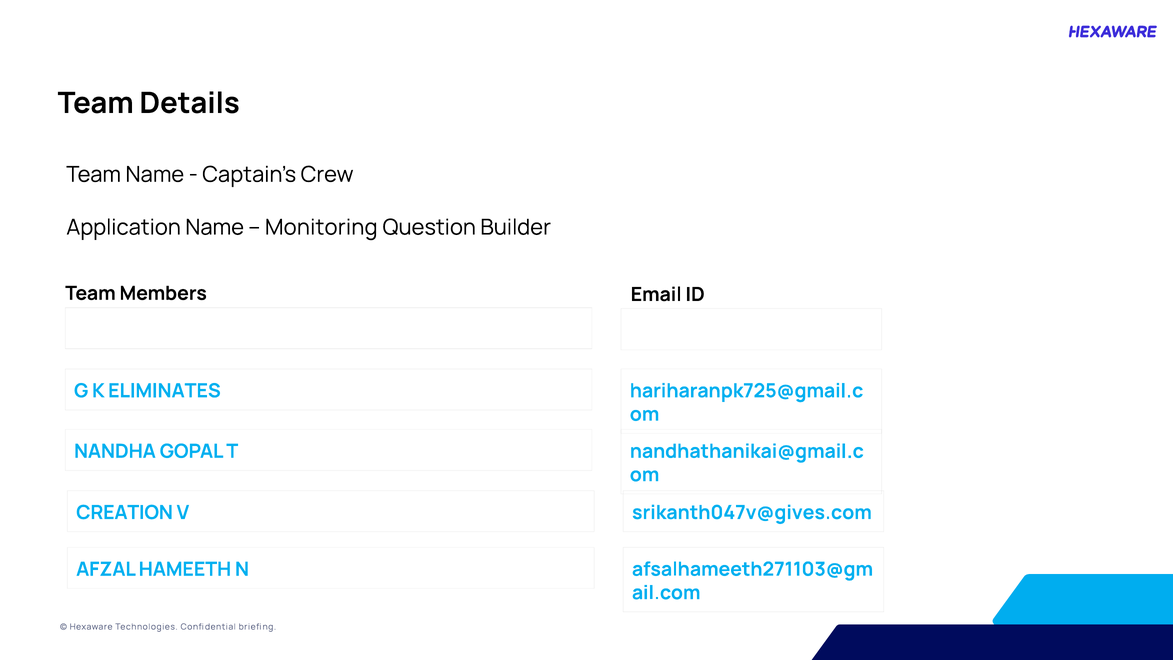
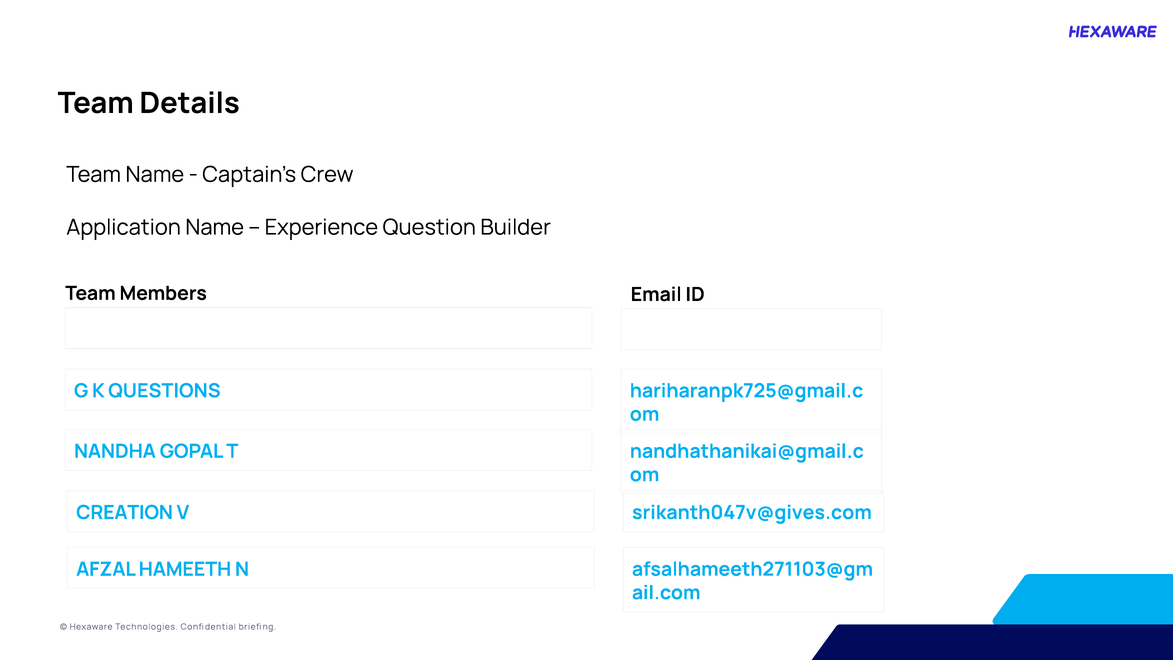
Monitoring: Monitoring -> Experience (321, 227)
ELIMINATES: ELIMINATES -> QUESTIONS (164, 391)
